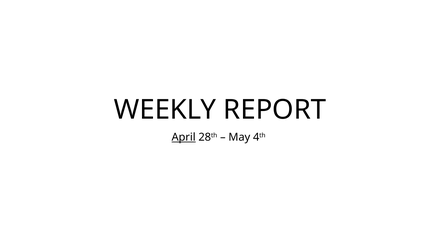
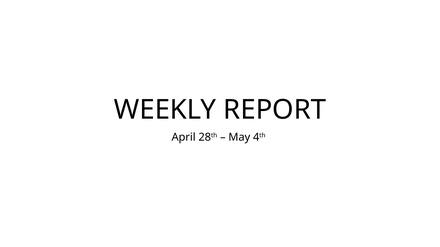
April underline: present -> none (184, 138)
